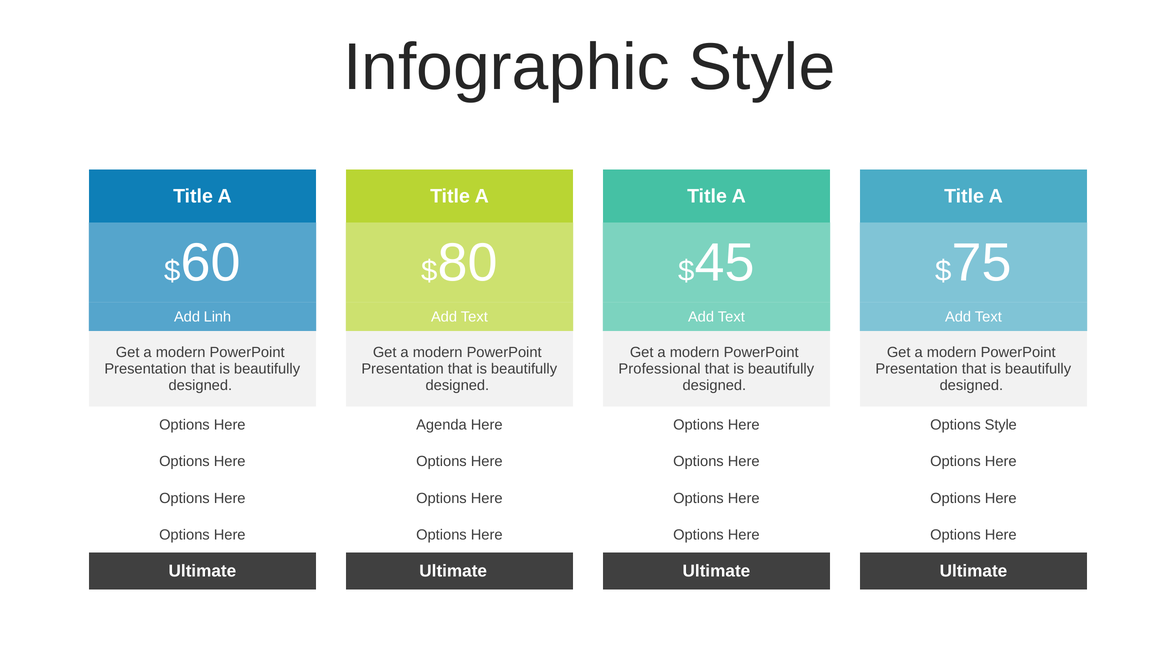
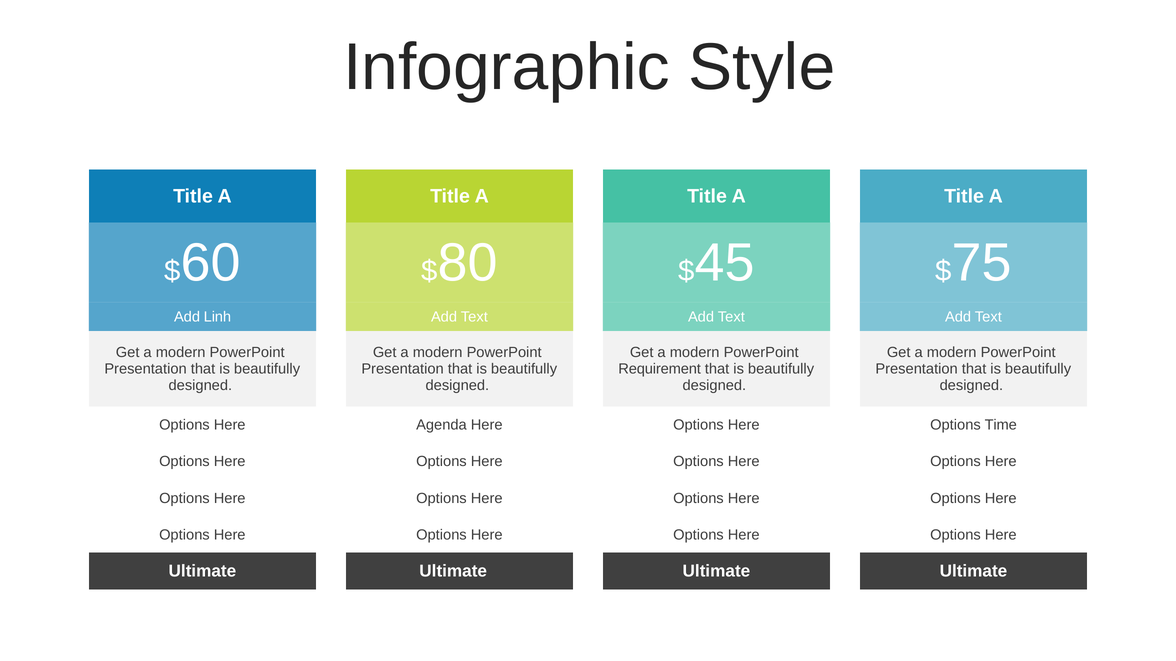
Professional: Professional -> Requirement (660, 369)
Options Style: Style -> Time (1001, 425)
